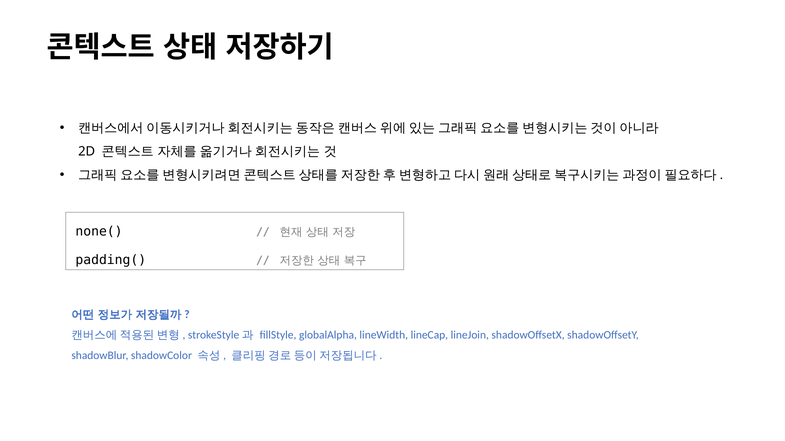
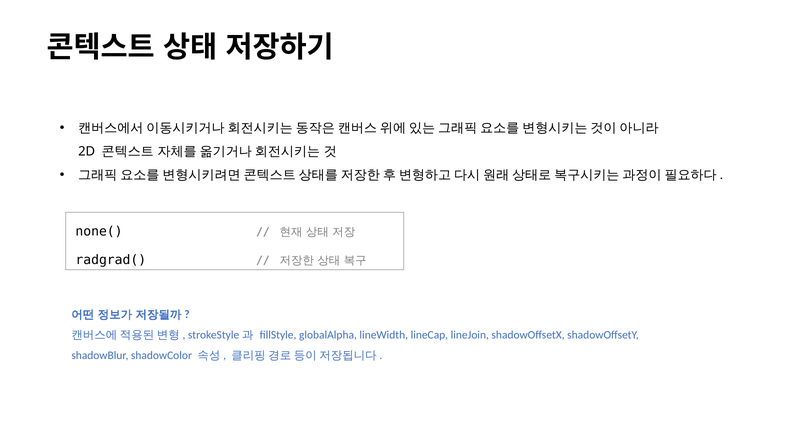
padding(: padding( -> radgrad( (111, 260)
